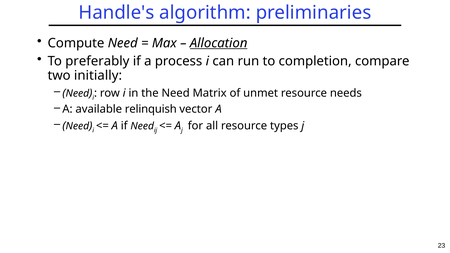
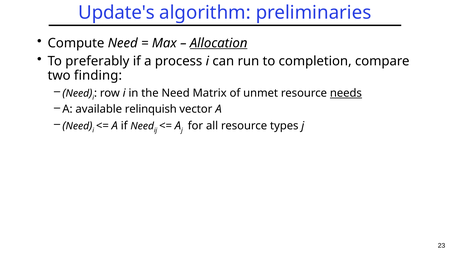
Handle's: Handle's -> Update's (117, 13)
initially: initially -> finding (98, 75)
needs underline: none -> present (346, 93)
